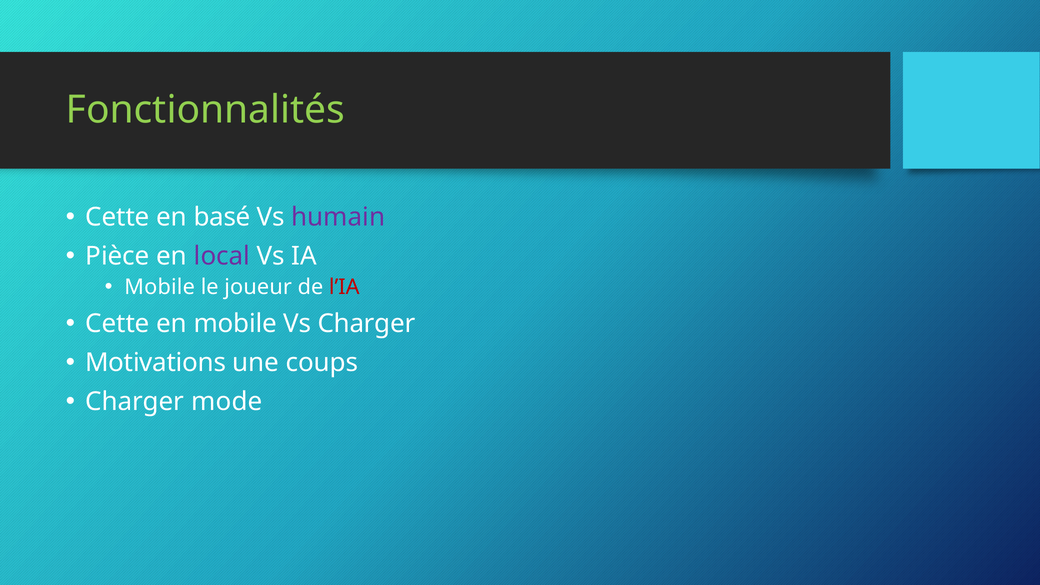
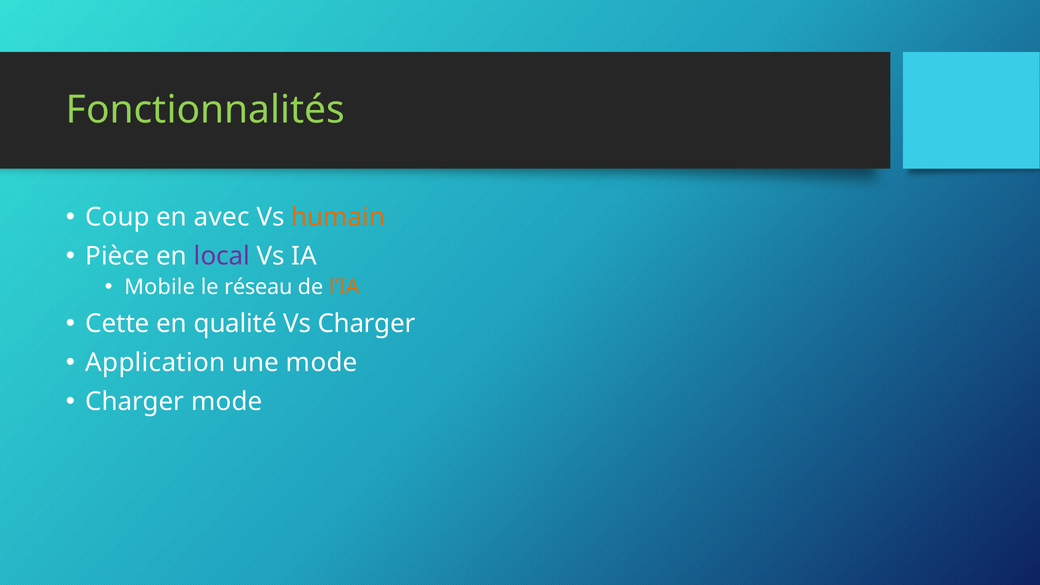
Cette: Cette -> Coup (117, 217)
basé: basé -> avec (222, 217)
humain colour: purple -> orange (338, 217)
joueur: joueur -> réseau (258, 287)
l’IA colour: red -> orange (344, 287)
en mobile: mobile -> qualité (235, 324)
Motivations: Motivations -> Application (155, 363)
une coups: coups -> mode (322, 363)
